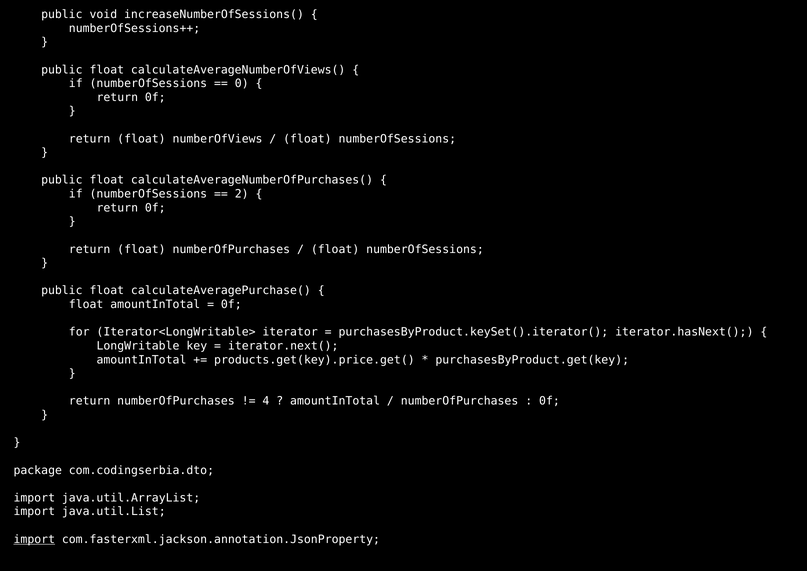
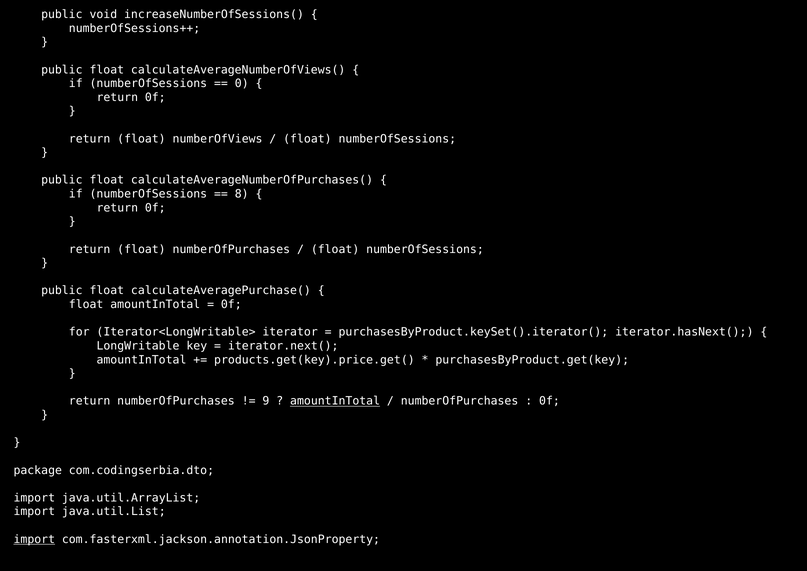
2: 2 -> 8 (242, 194)
4: 4 -> 9 (266, 401)
amountInTotal underline: none -> present (335, 401)
